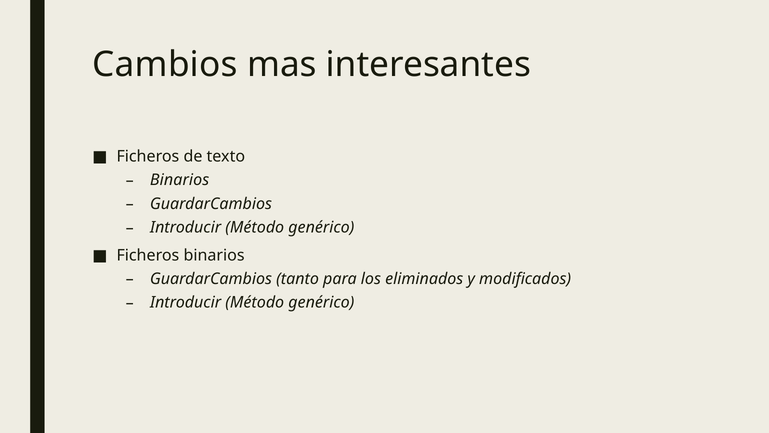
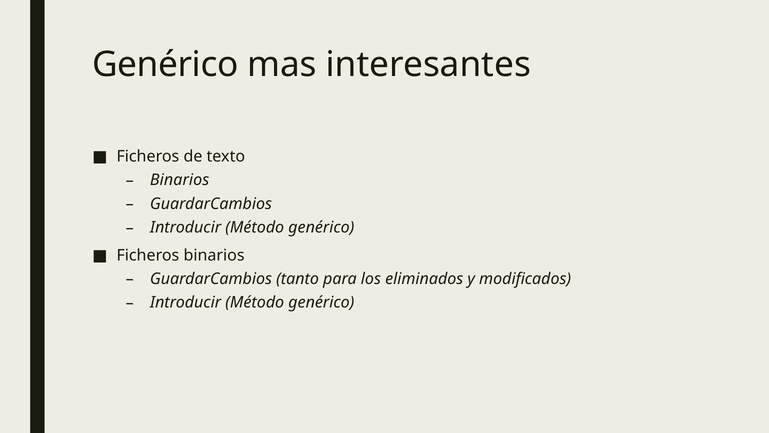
Cambios: Cambios -> Genérico (165, 65)
